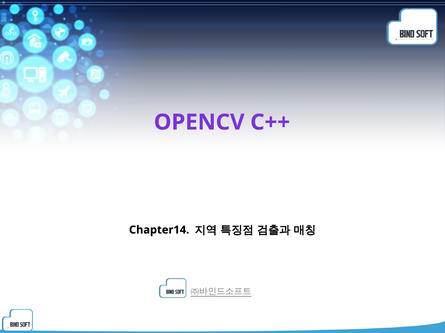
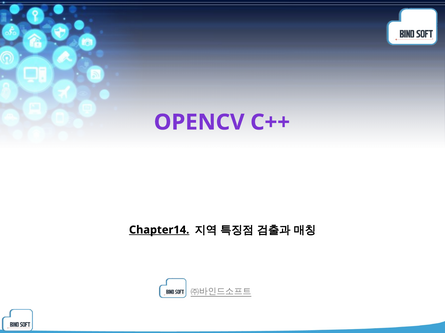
Chapter14 underline: none -> present (159, 230)
